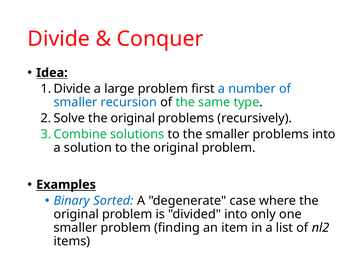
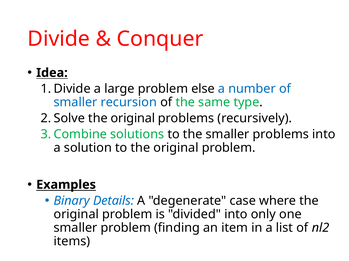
first: first -> else (203, 89)
Sorted: Sorted -> Details (114, 201)
